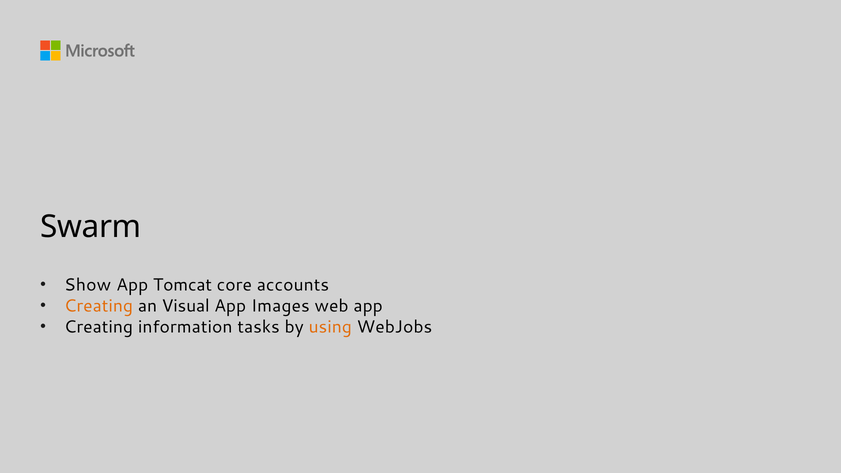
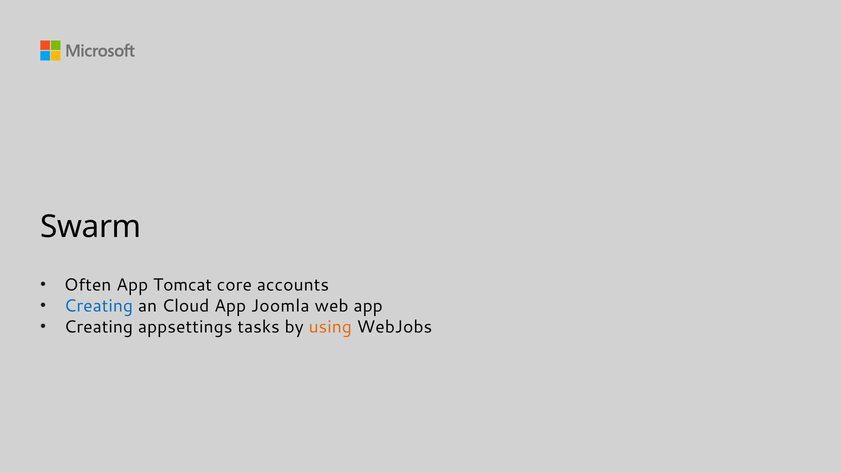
Show: Show -> Often (88, 285)
Creating colour: orange -> blue (99, 306)
Visual: Visual -> Cloud (186, 306)
Images: Images -> Joomla (280, 306)
information: information -> appsettings (185, 327)
